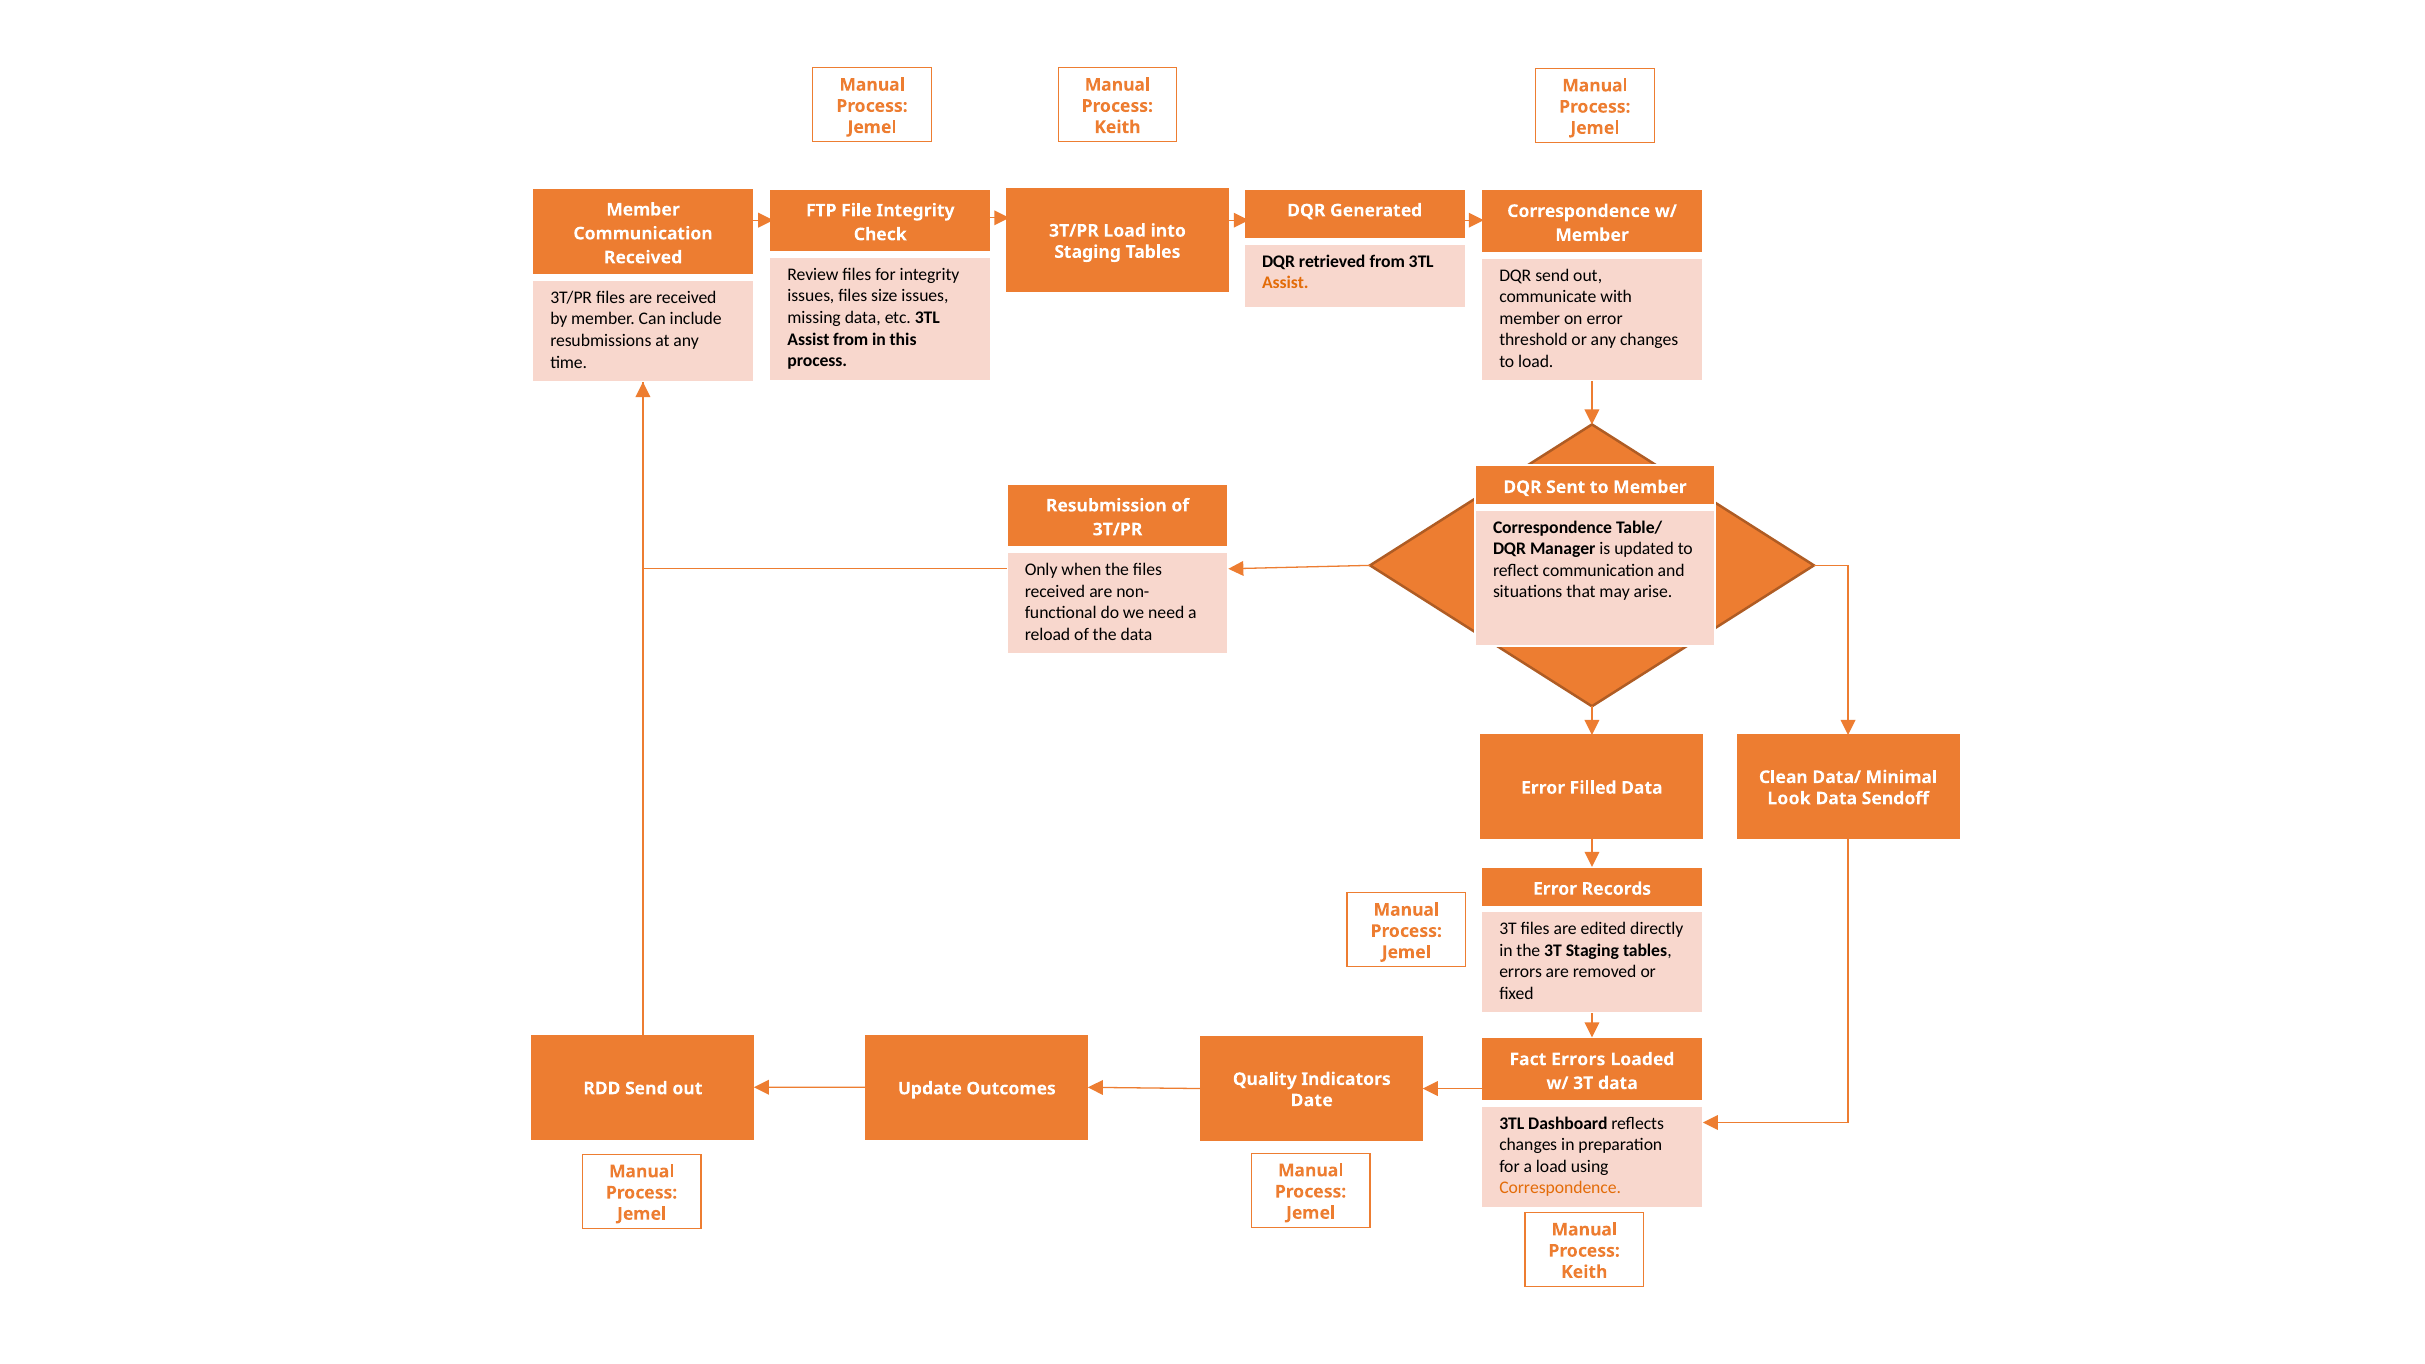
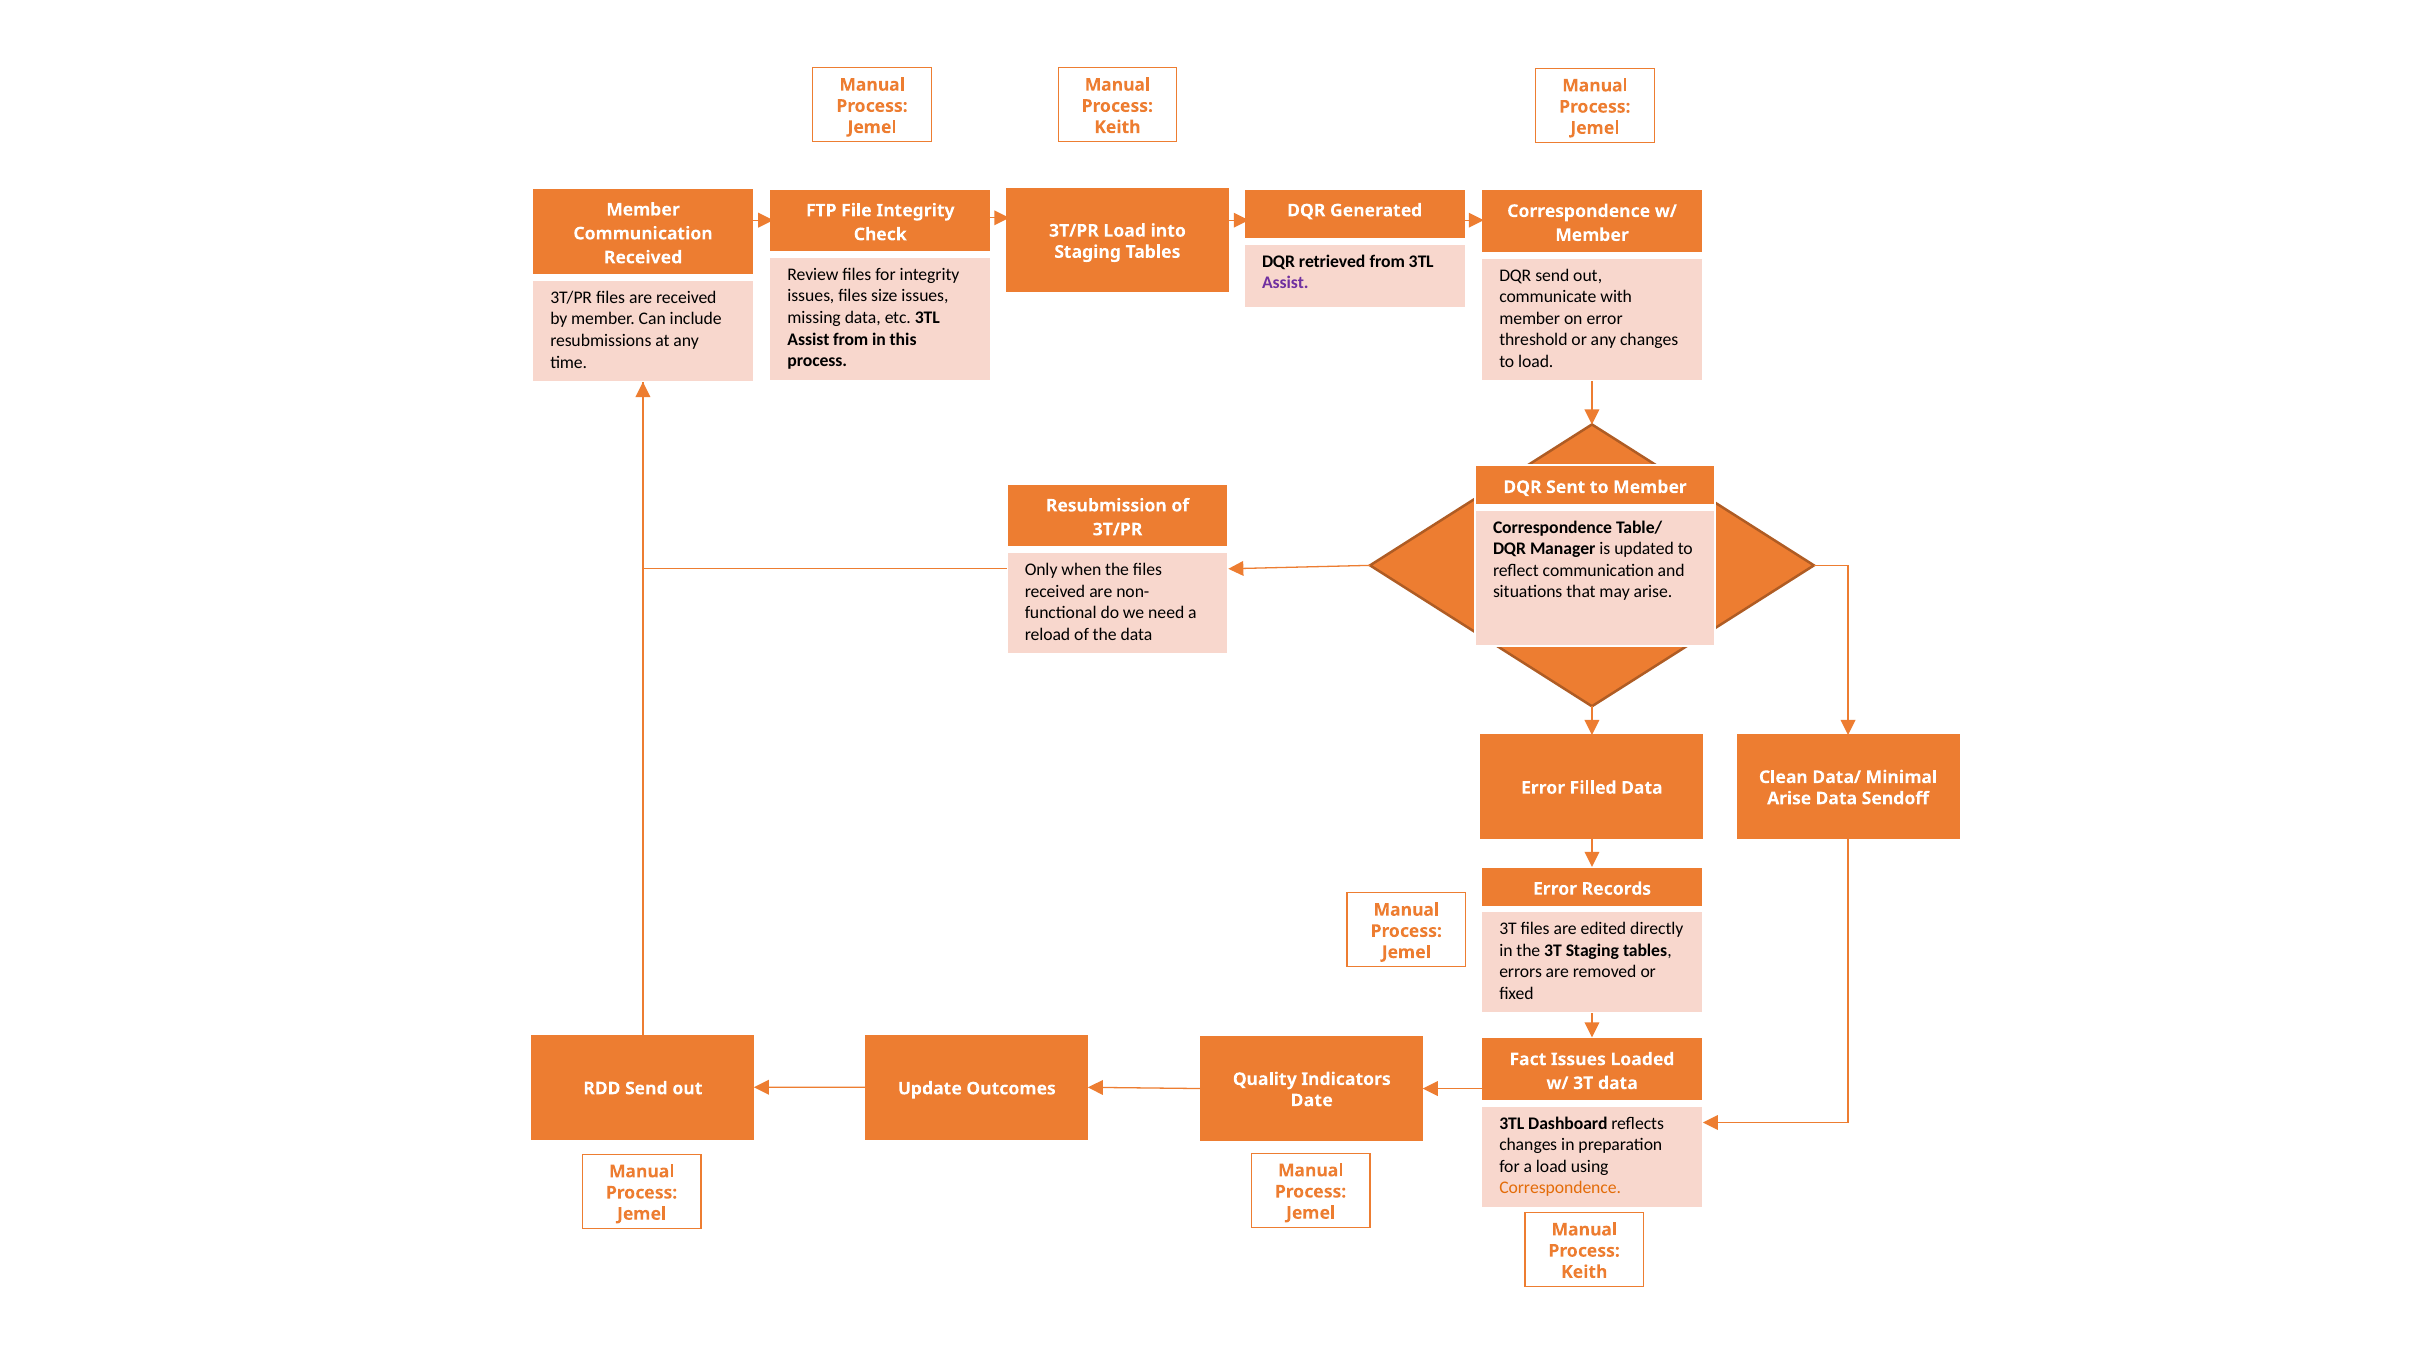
Assist colour: orange -> purple (1285, 283)
Look: Look -> Arise (1789, 798)
Fact Errors: Errors -> Issues (1578, 1059)
